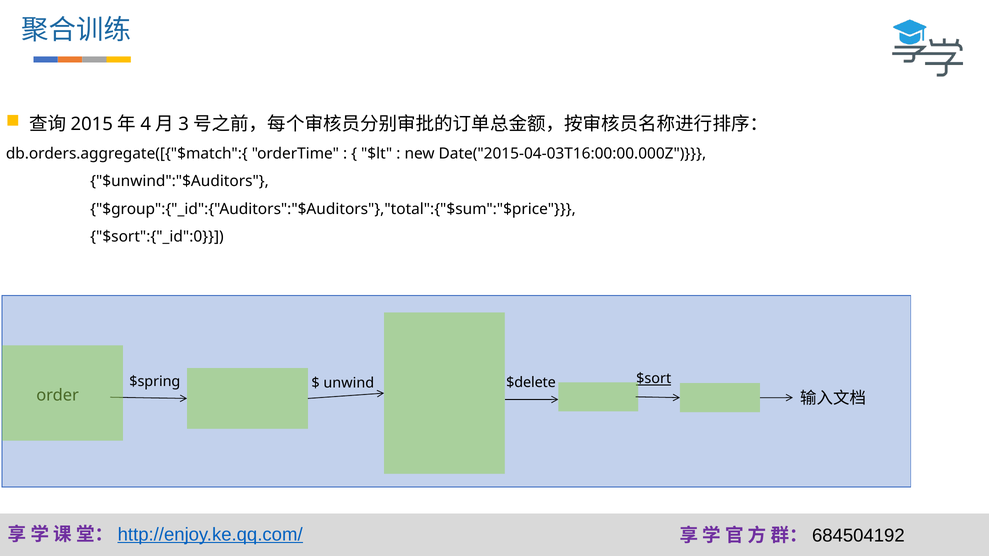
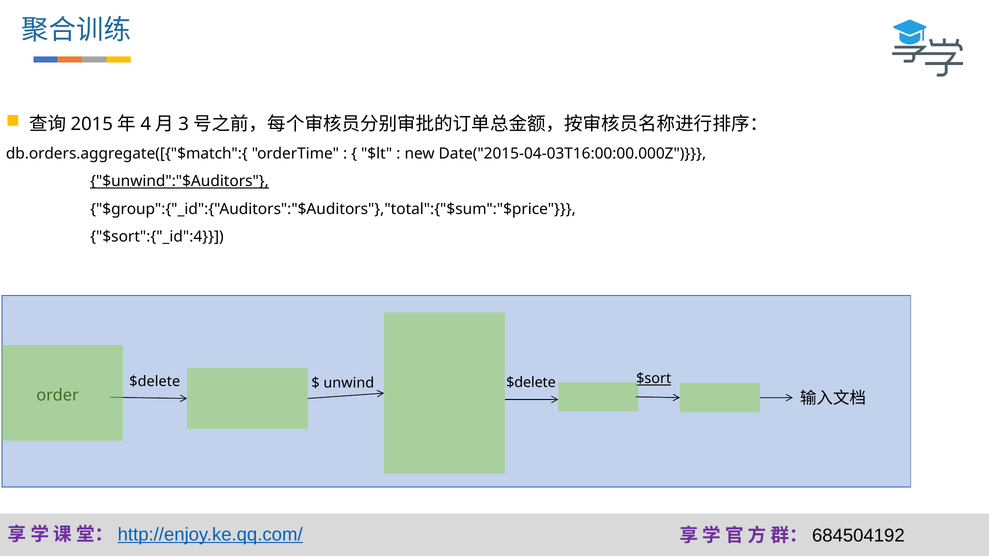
$unwind":"$Auditors underline: none -> present (180, 181)
$sort":{"_id":0: $sort":{"_id":0 -> $sort":{"_id":4 (157, 237)
$spring: $spring -> $delete (155, 382)
